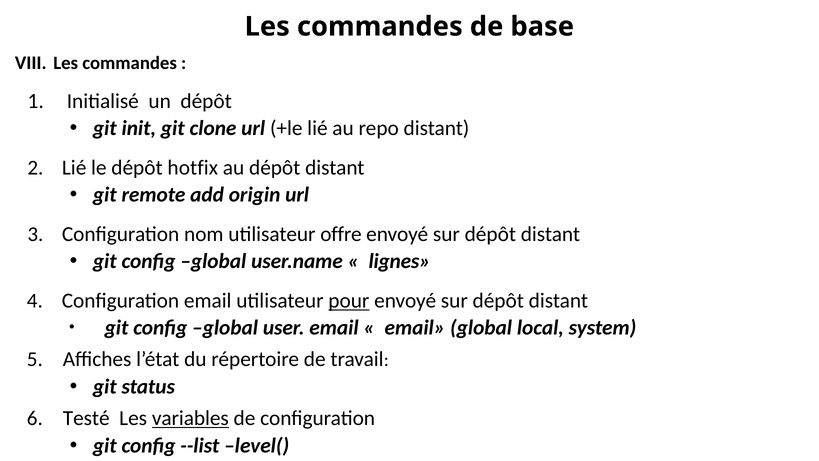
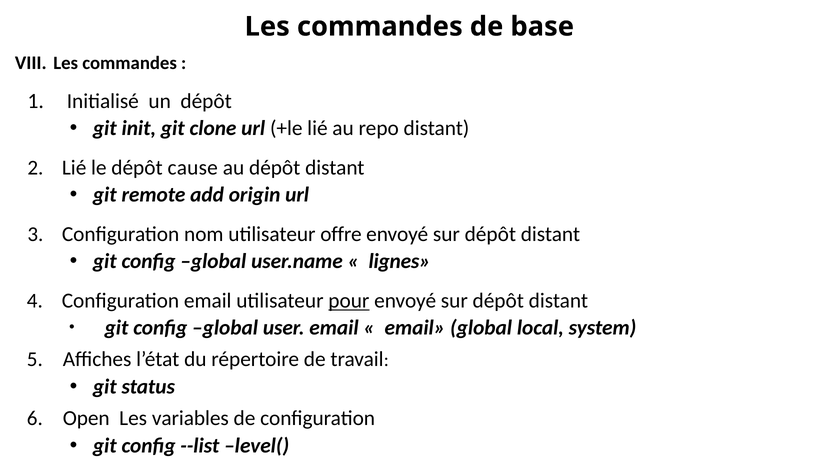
hotfix: hotfix -> cause (193, 168)
Testé: Testé -> Open (86, 418)
variables underline: present -> none (190, 418)
